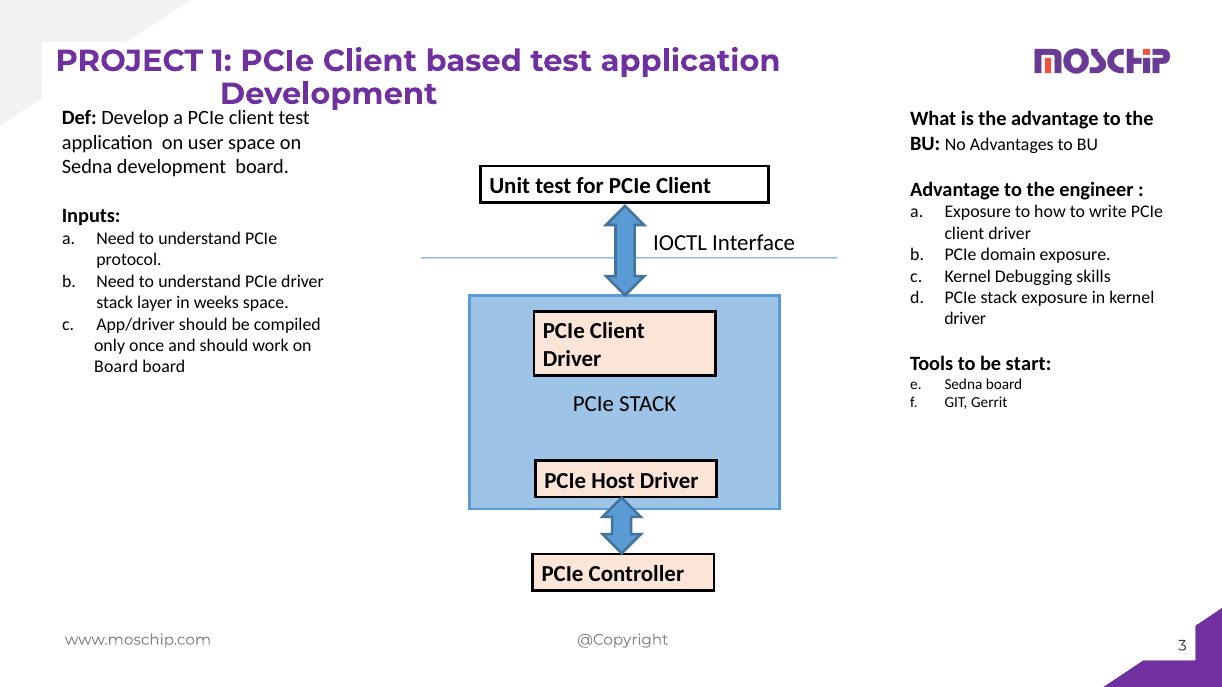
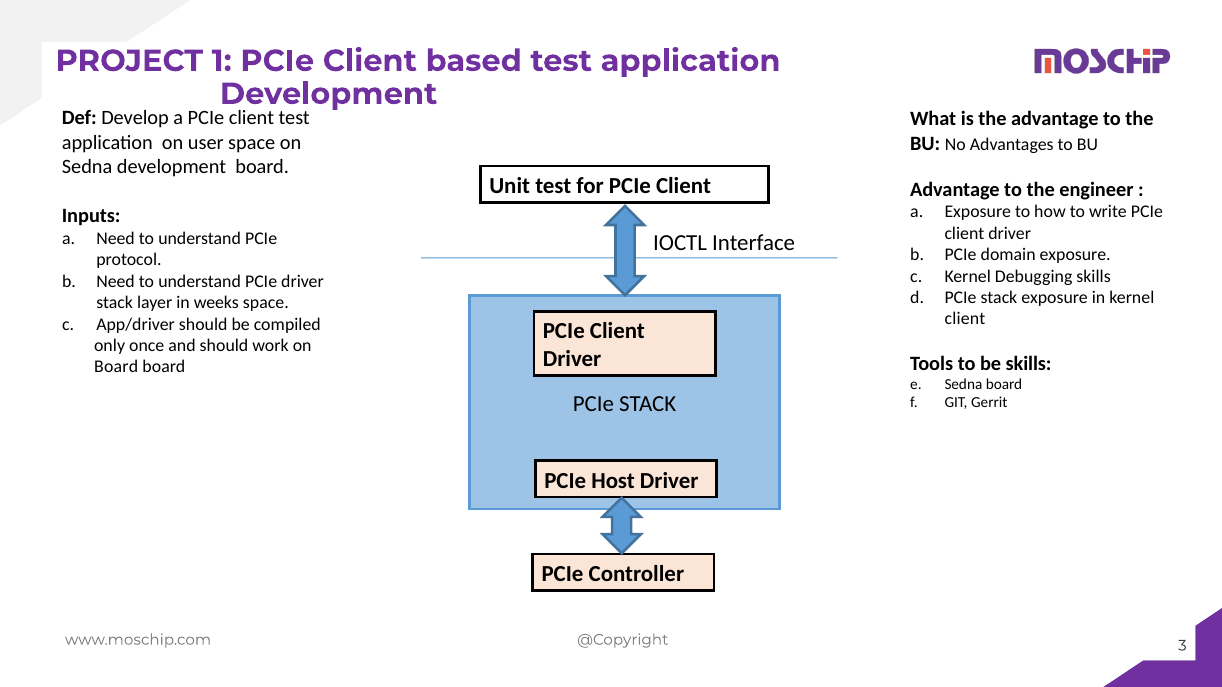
driver: driver -> client (965, 319)
be start: start -> skills (1029, 364)
